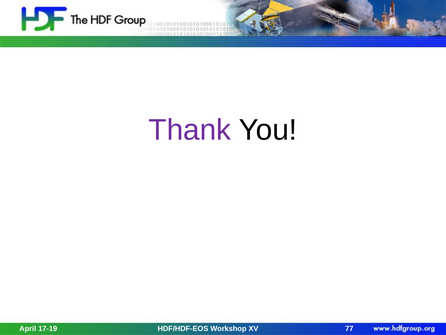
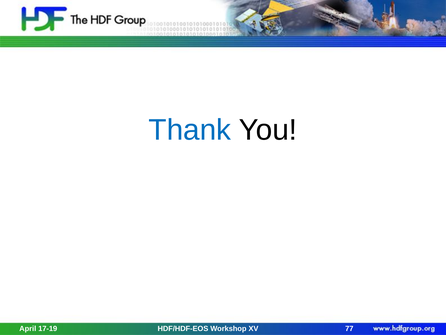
Thank colour: purple -> blue (190, 130)
